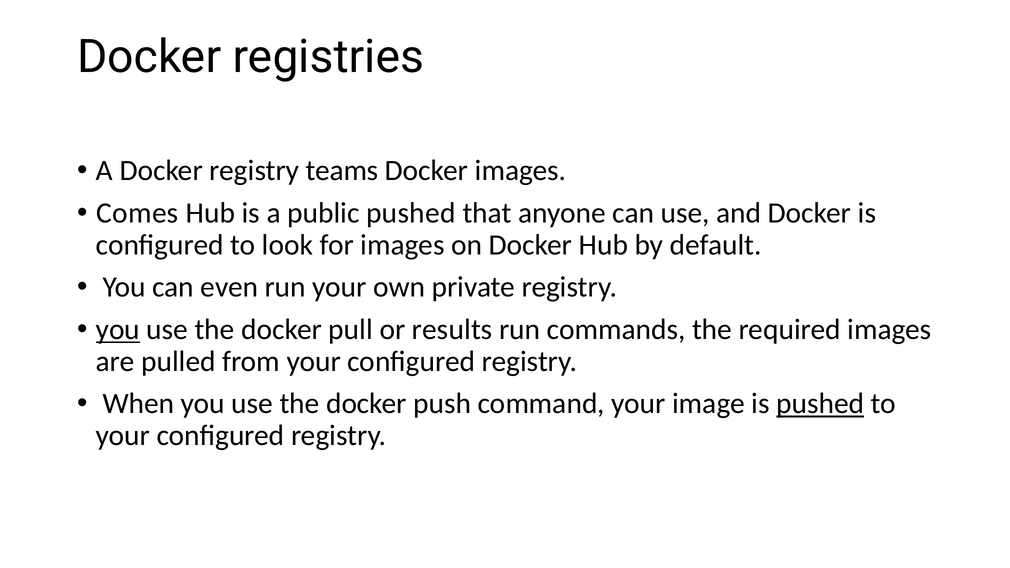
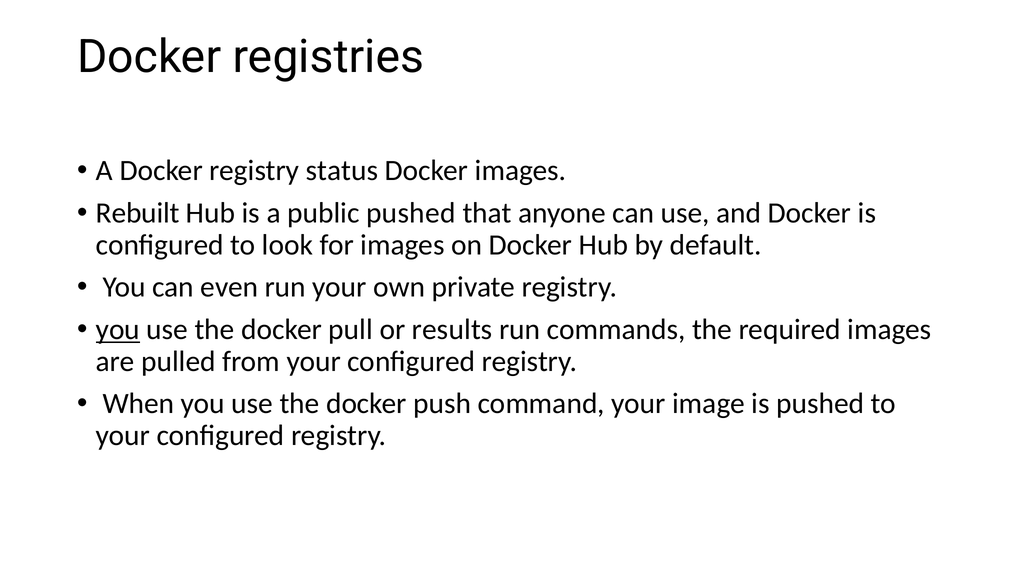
teams: teams -> status (342, 171)
Comes: Comes -> Rebuilt (138, 213)
pushed underline: present -> none (820, 404)
